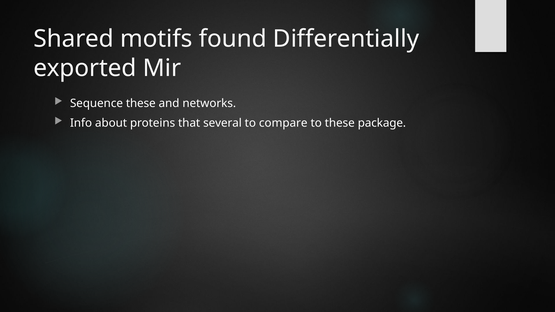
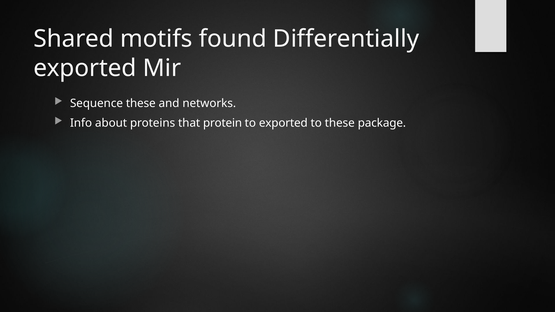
several: several -> protein (223, 123)
to compare: compare -> exported (283, 123)
